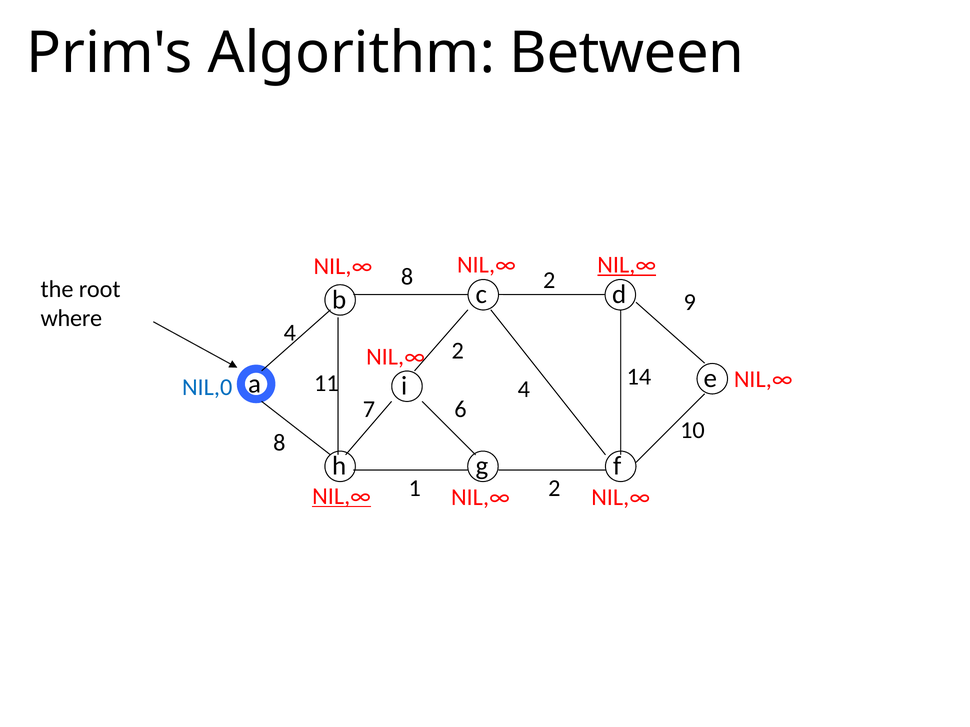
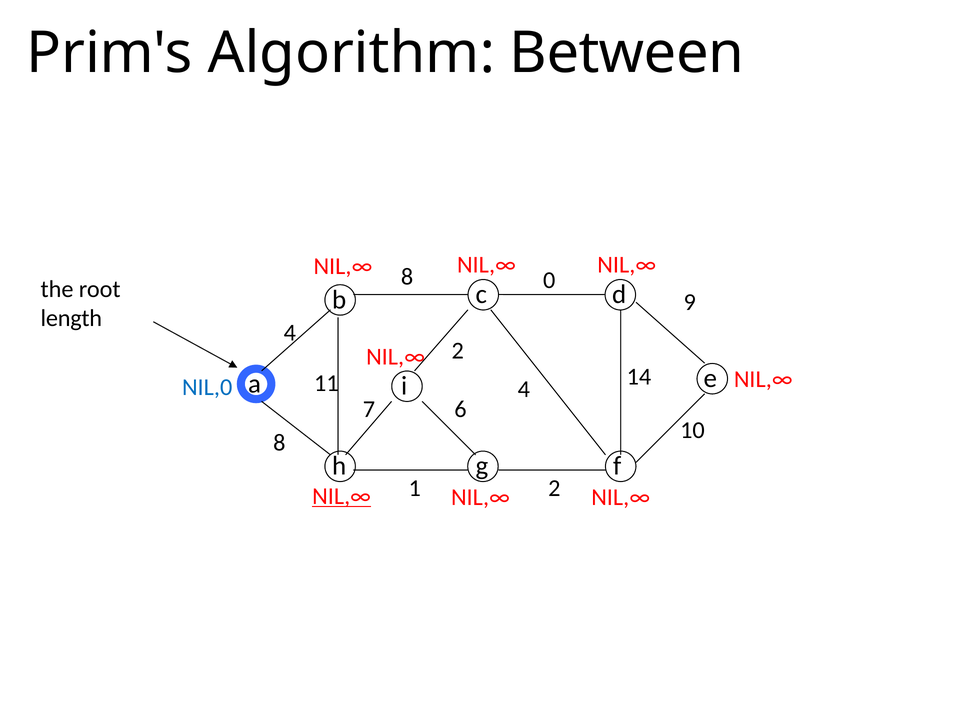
NIL,∞ underline: present -> none (627, 265)
8 2: 2 -> 0 (549, 281)
where: where -> length (71, 319)
